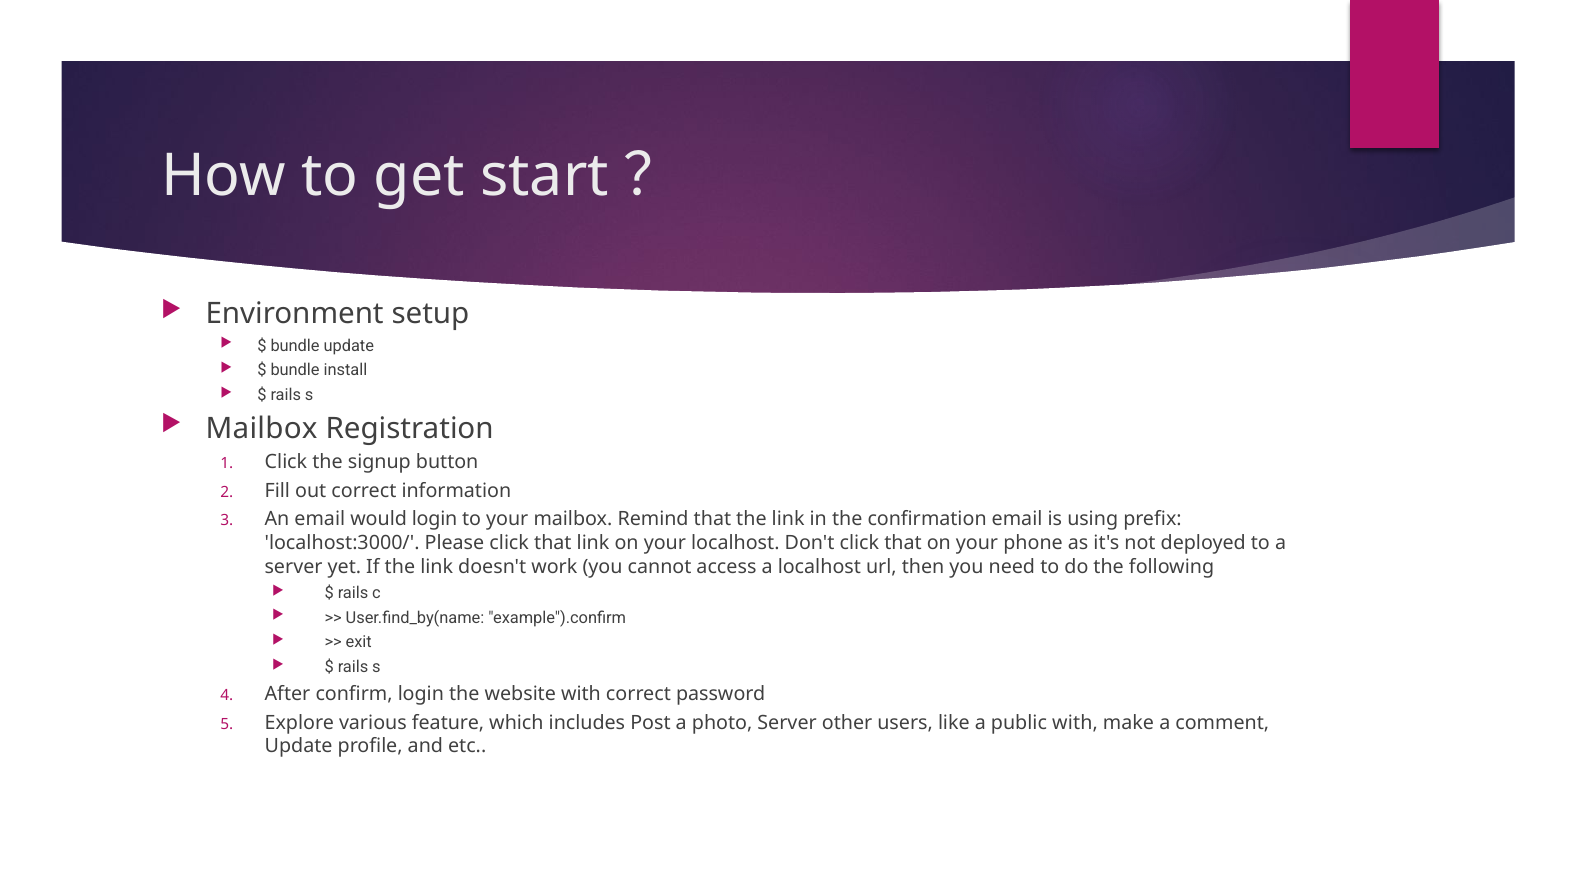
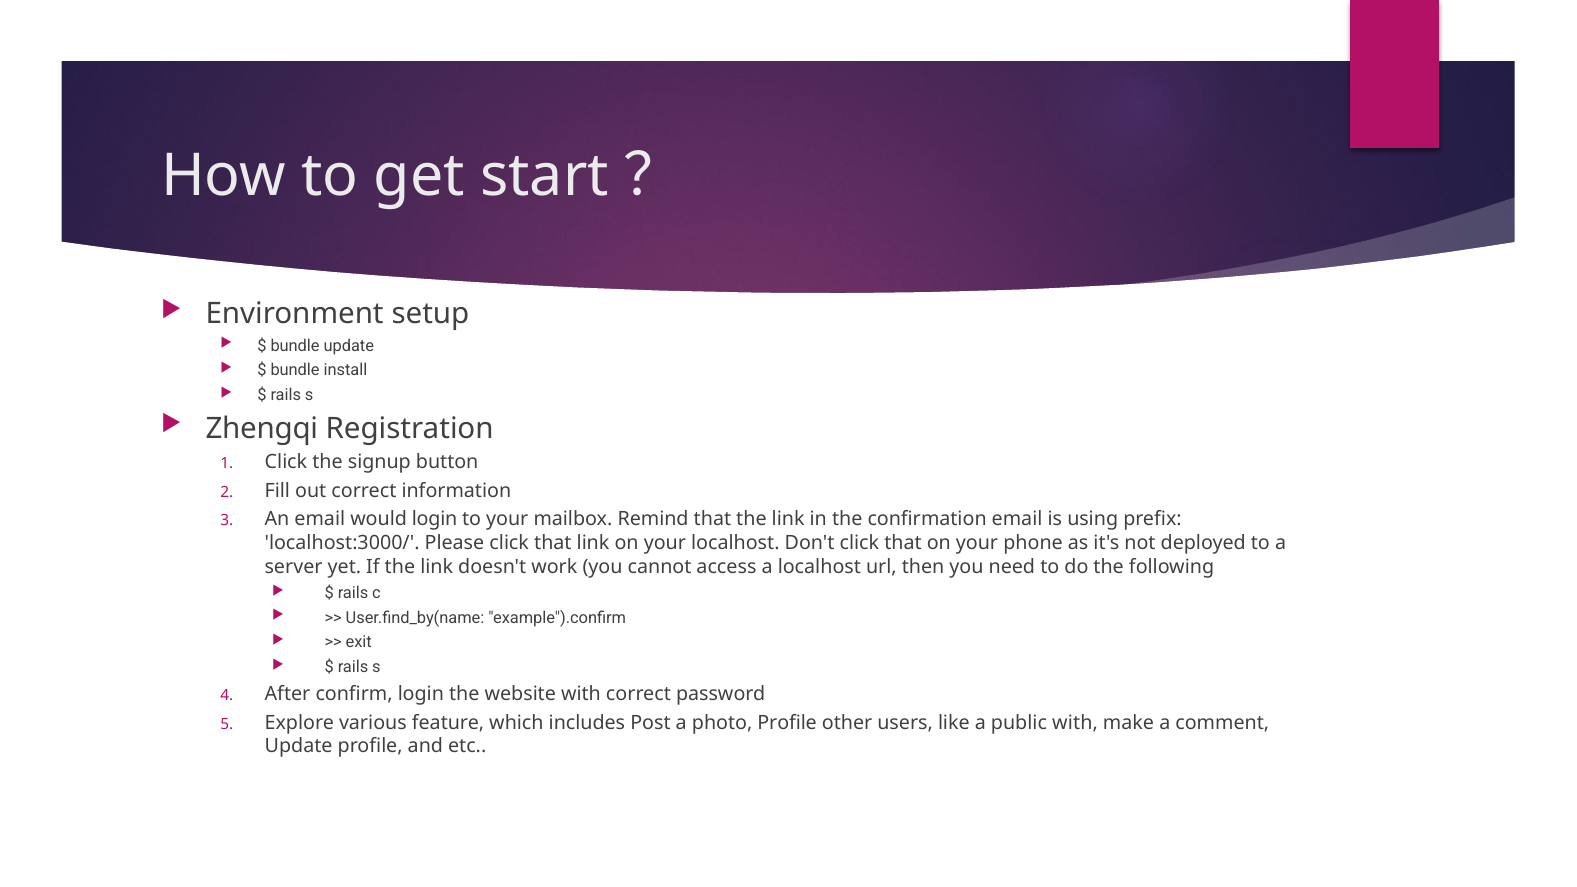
Mailbox: Mailbox -> Zhengqi (262, 428)
photo Server: Server -> Profile (787, 723)
